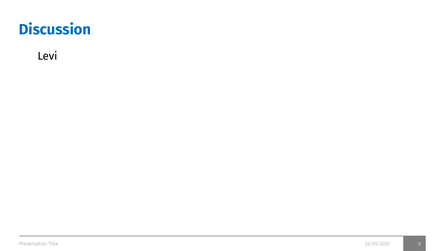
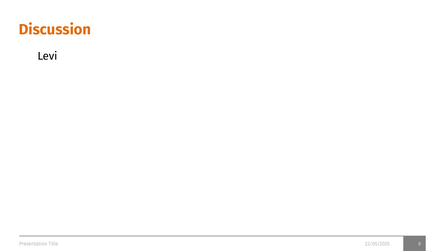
Discussion colour: blue -> orange (55, 29)
